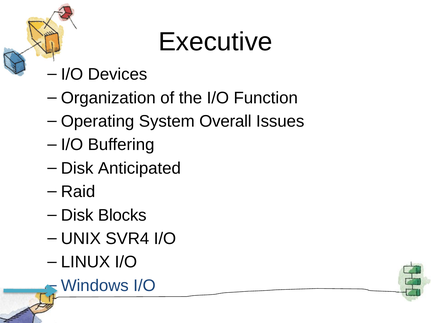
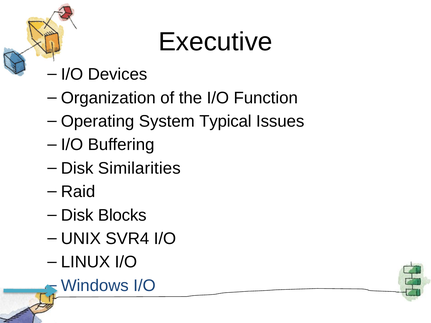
Overall: Overall -> Typical (225, 121)
Anticipated: Anticipated -> Similarities (139, 168)
